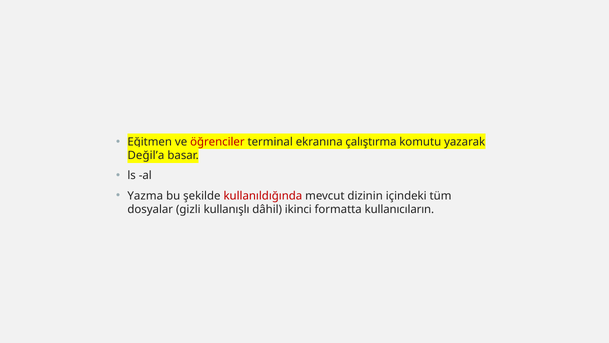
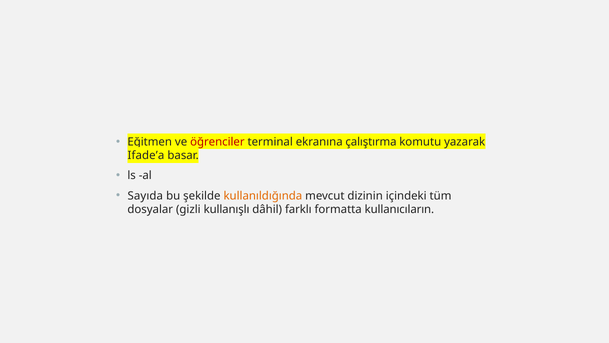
Değil’a: Değil’a -> Ifade’a (146, 155)
Yazma: Yazma -> Sayıda (145, 196)
kullanıldığında colour: red -> orange (263, 196)
ikinci: ikinci -> farklı (298, 209)
